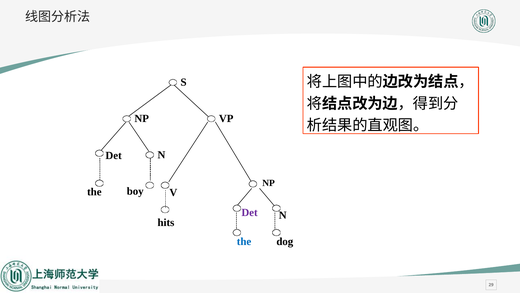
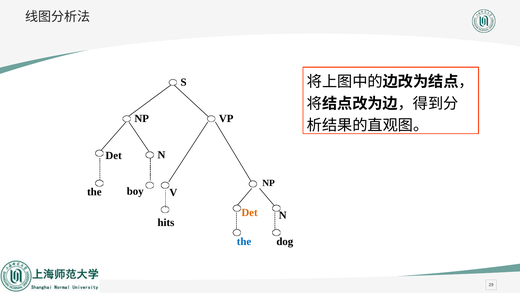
Det colour: purple -> orange (250, 212)
